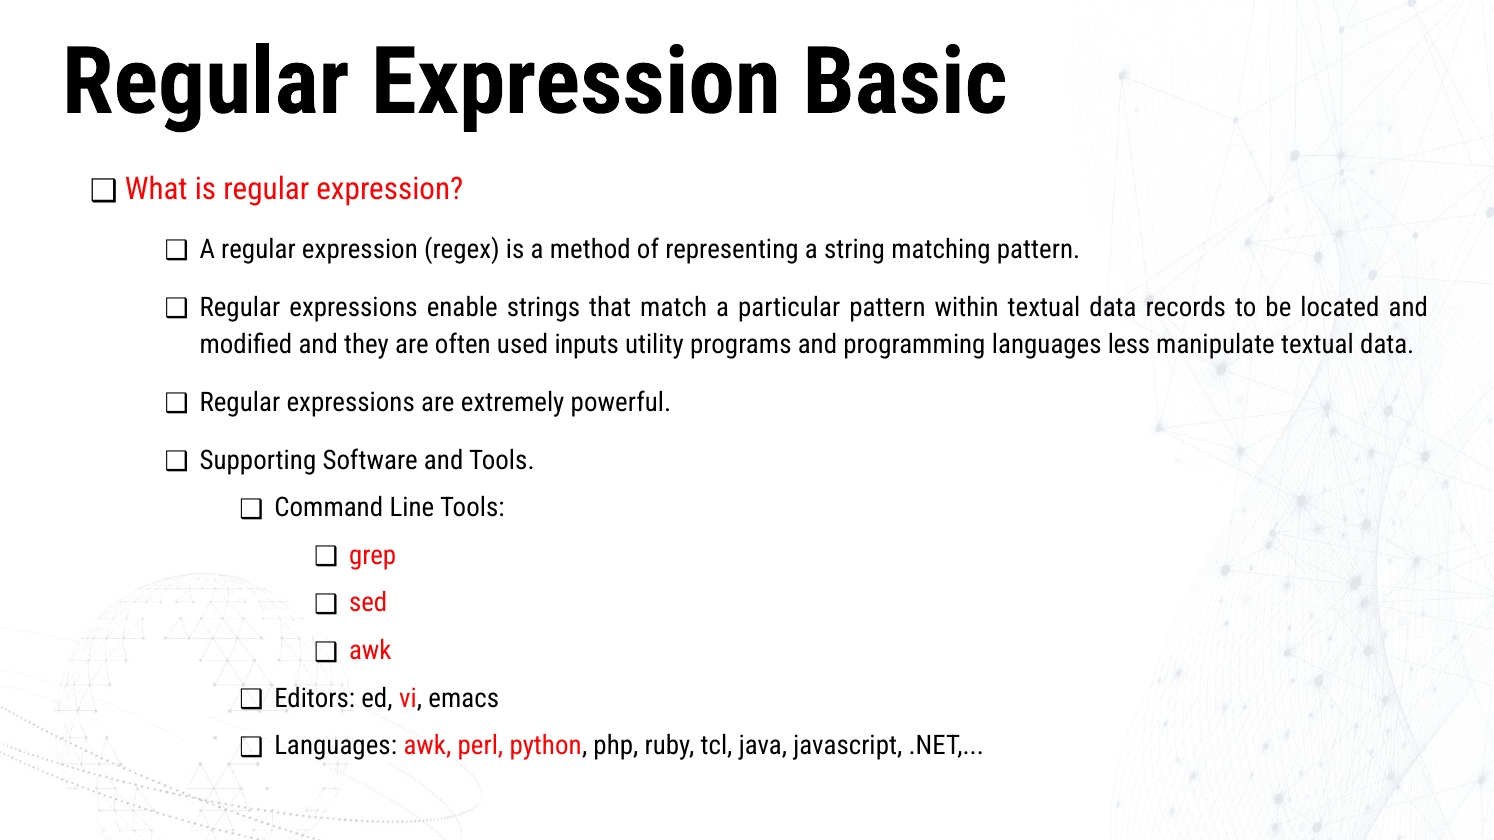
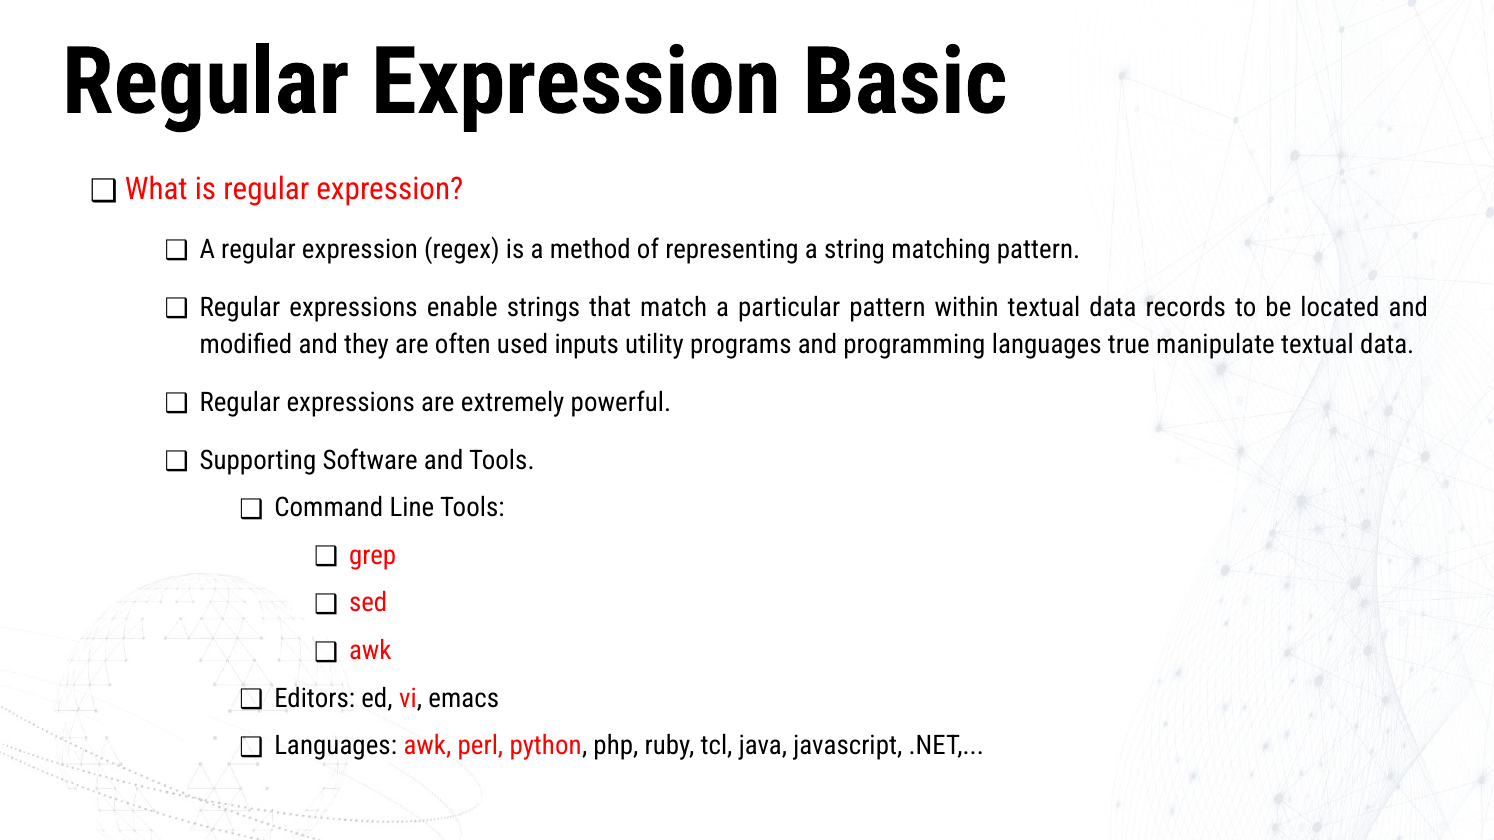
less: less -> true (1129, 345)
